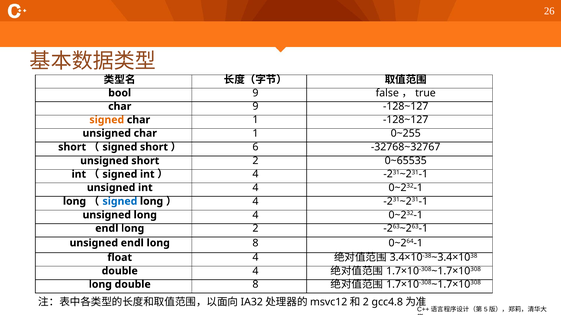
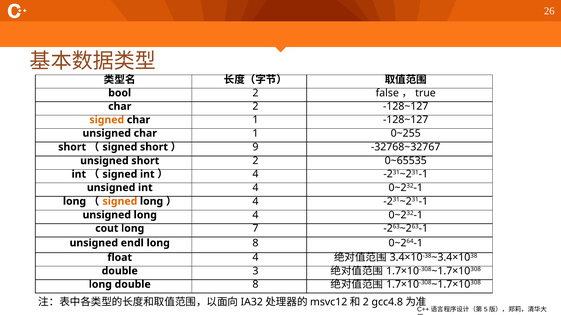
bool 9: 9 -> 2 (255, 93)
char 9: 9 -> 2 (255, 107)
6: 6 -> 9 (255, 147)
signed colour: blue -> orange (120, 202)
endl: endl -> cout (107, 229)
long 2: 2 -> 7 (255, 229)
double 4: 4 -> 3 (255, 271)
